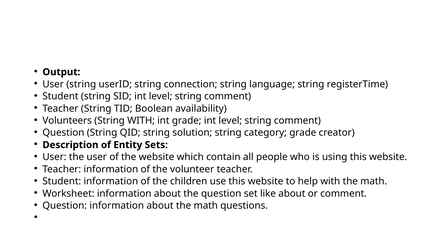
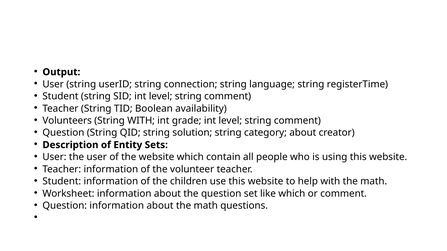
category grade: grade -> about (303, 133)
like about: about -> which (292, 194)
